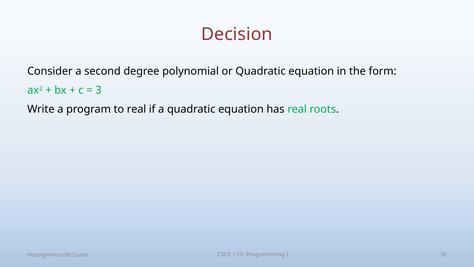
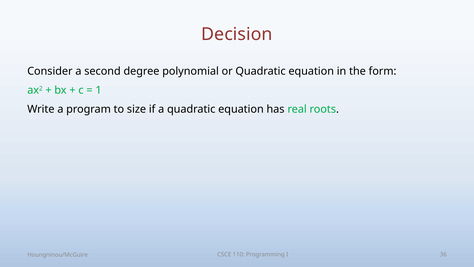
3: 3 -> 1 (99, 90)
to real: real -> size (136, 109)
